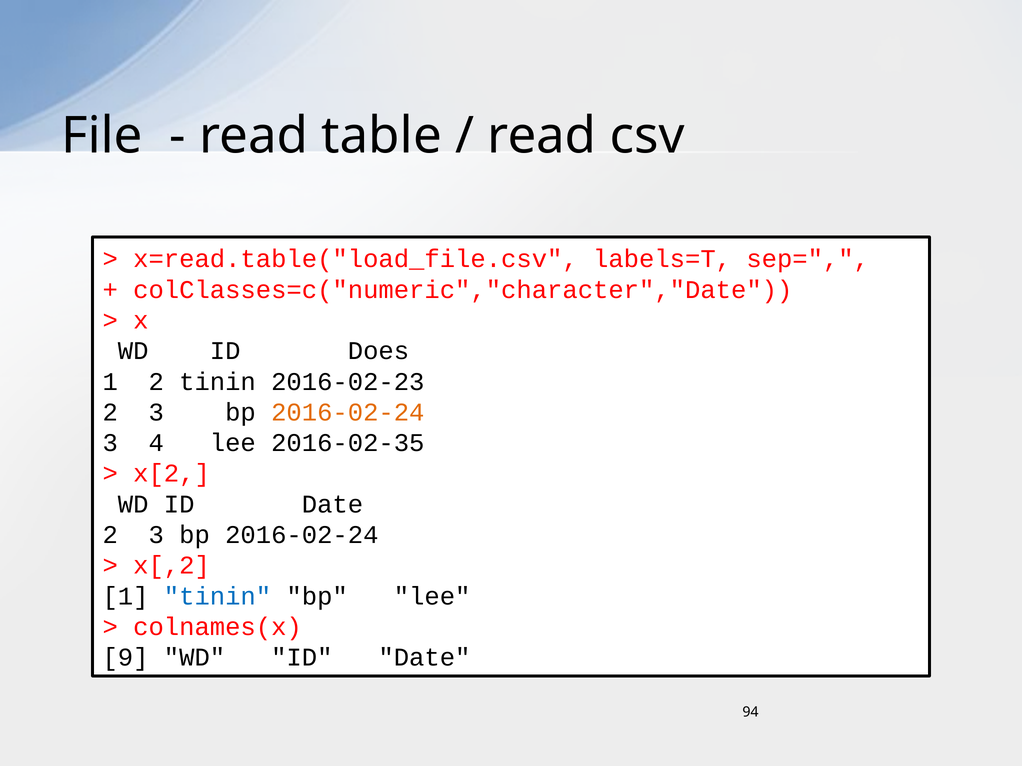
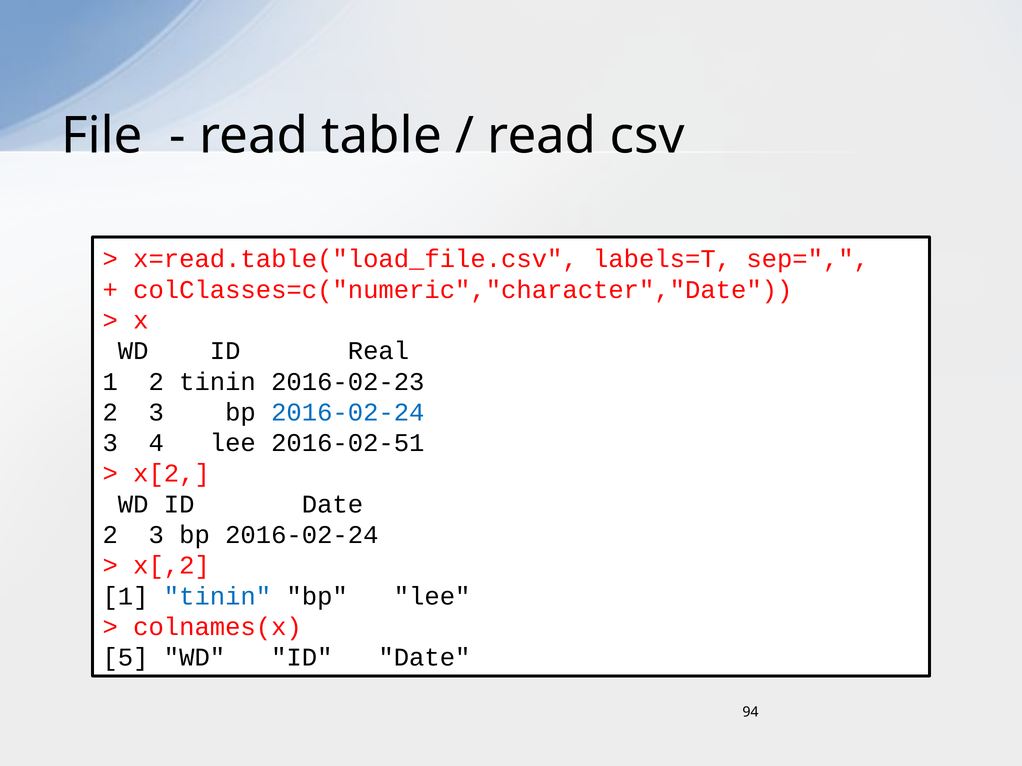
Does: Does -> Real (378, 351)
2016-02-24 colour: orange -> blue (348, 413)
2016-02-35: 2016-02-35 -> 2016-02-51 (348, 443)
9: 9 -> 5 (126, 658)
